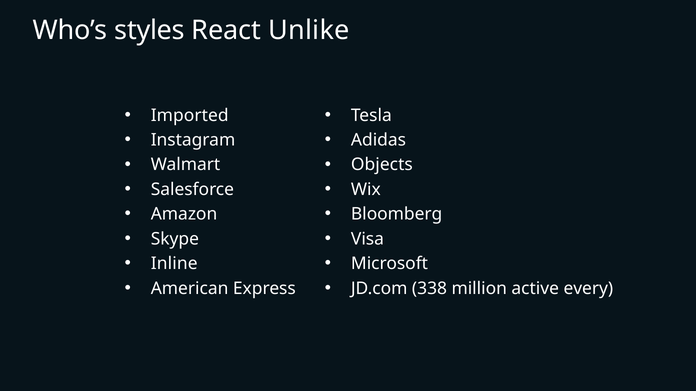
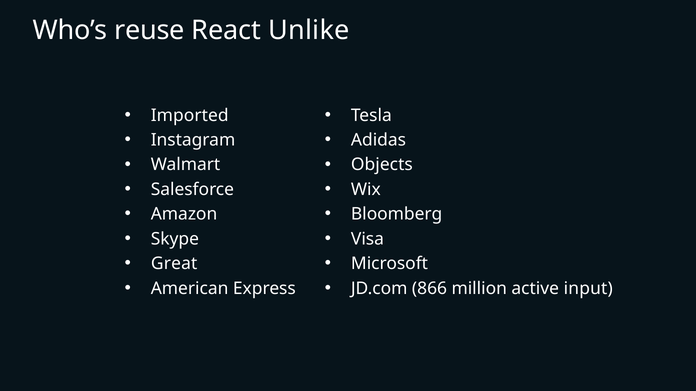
styles: styles -> reuse (150, 30)
Inline: Inline -> Great (174, 264)
338: 338 -> 866 (430, 289)
every: every -> input (588, 289)
